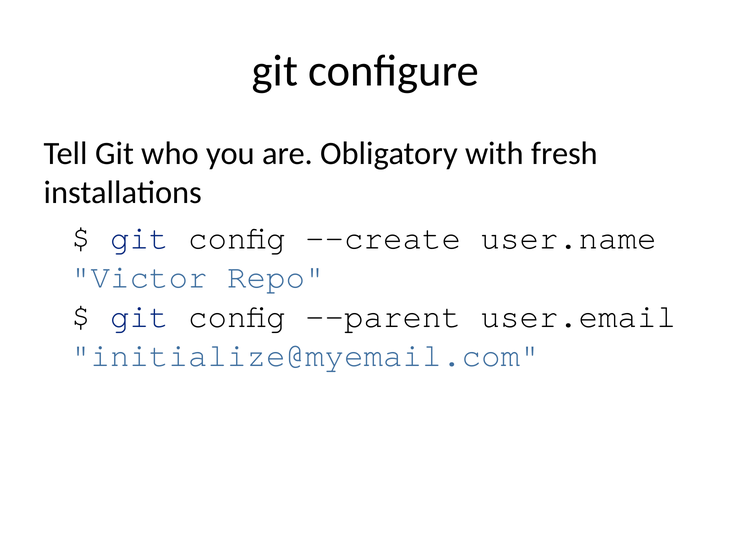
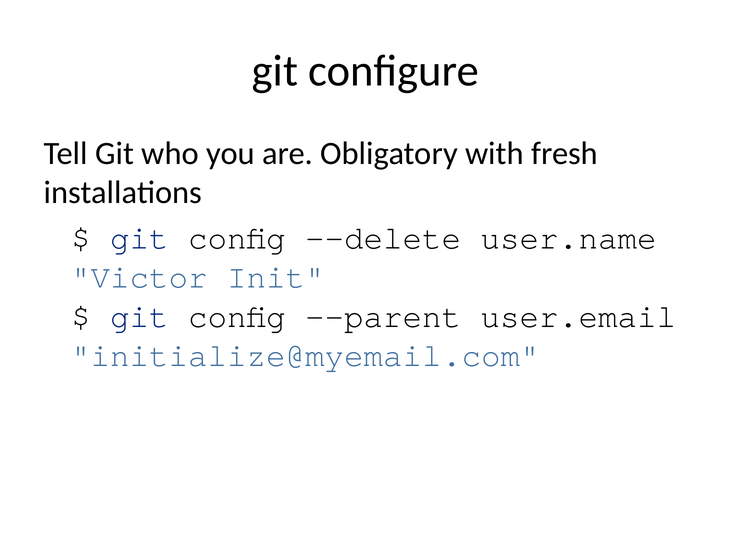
--create: --create -> --delete (383, 238)
Repo: Repo -> Init (276, 277)
